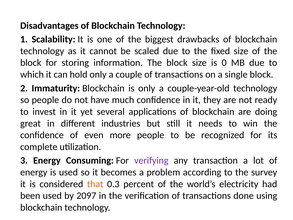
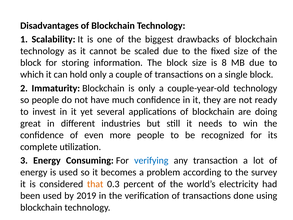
0: 0 -> 8 (224, 63)
verifying colour: purple -> blue (151, 160)
2097: 2097 -> 2019 (86, 196)
